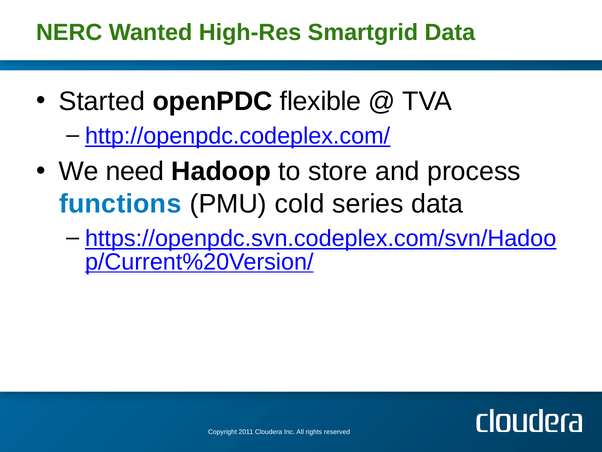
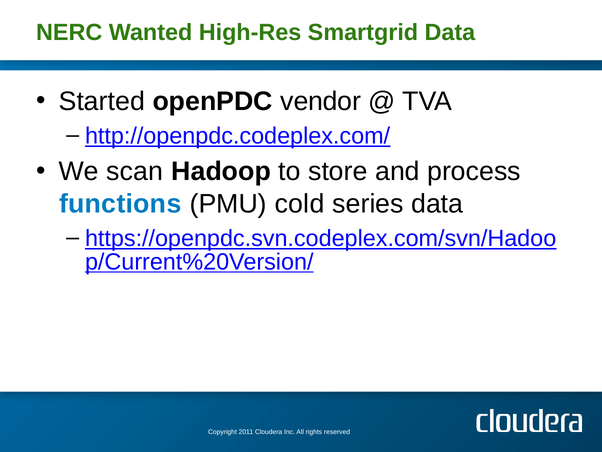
flexible: flexible -> vendor (321, 101)
need: need -> scan (135, 171)
